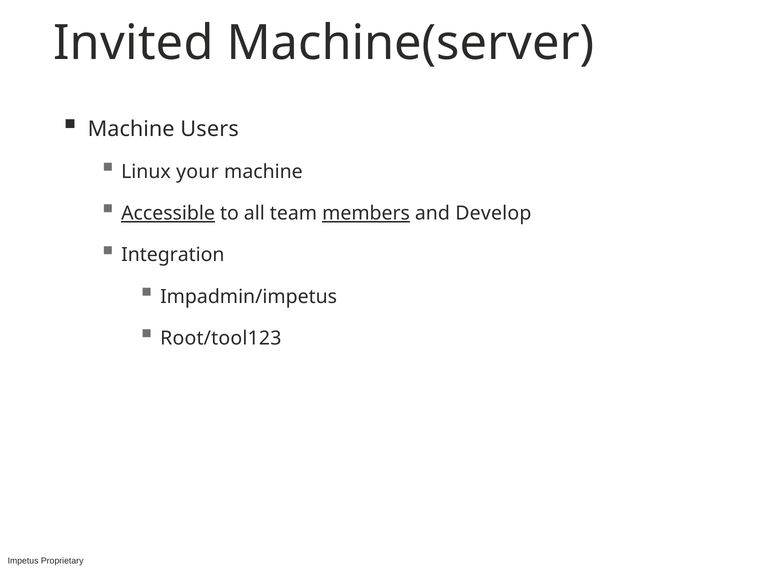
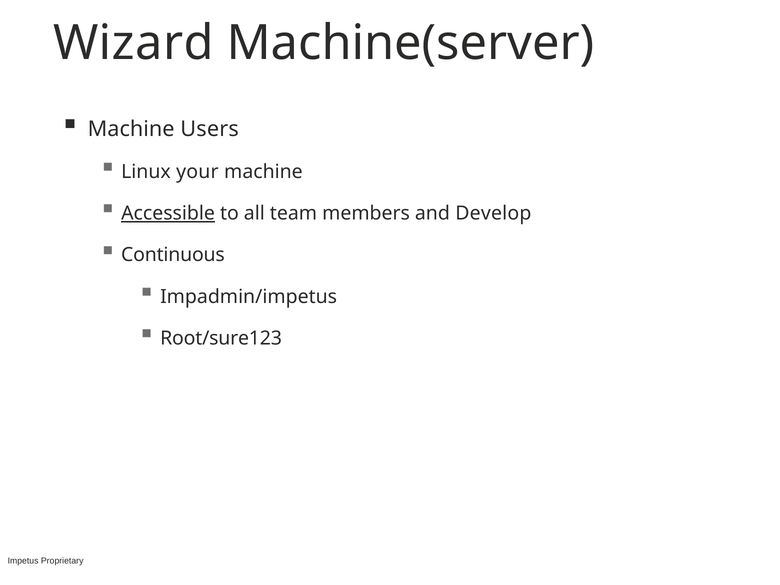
Invited: Invited -> Wizard (133, 43)
members underline: present -> none (366, 213)
Integration: Integration -> Continuous (173, 255)
Root/tool123: Root/tool123 -> Root/sure123 (221, 338)
